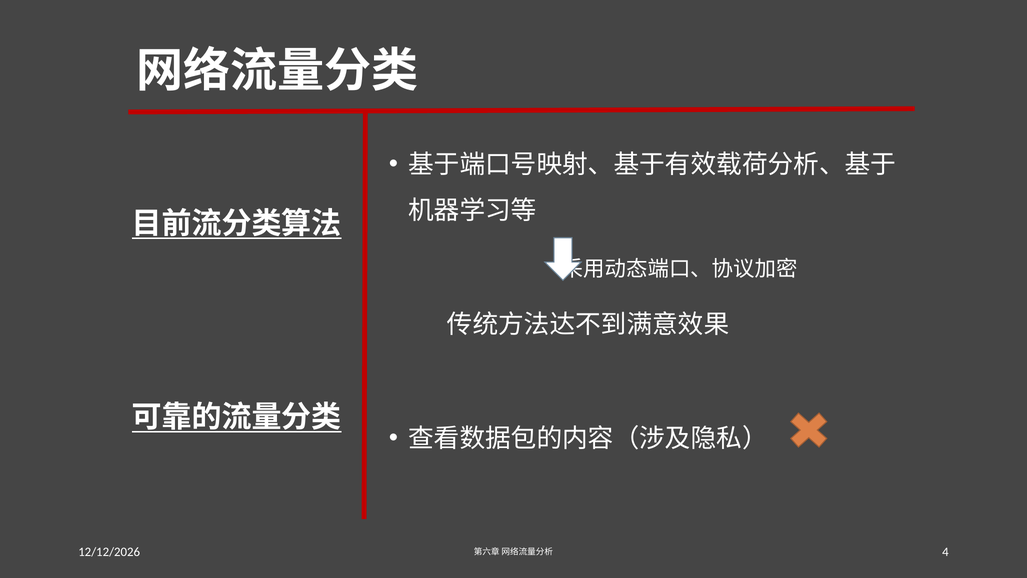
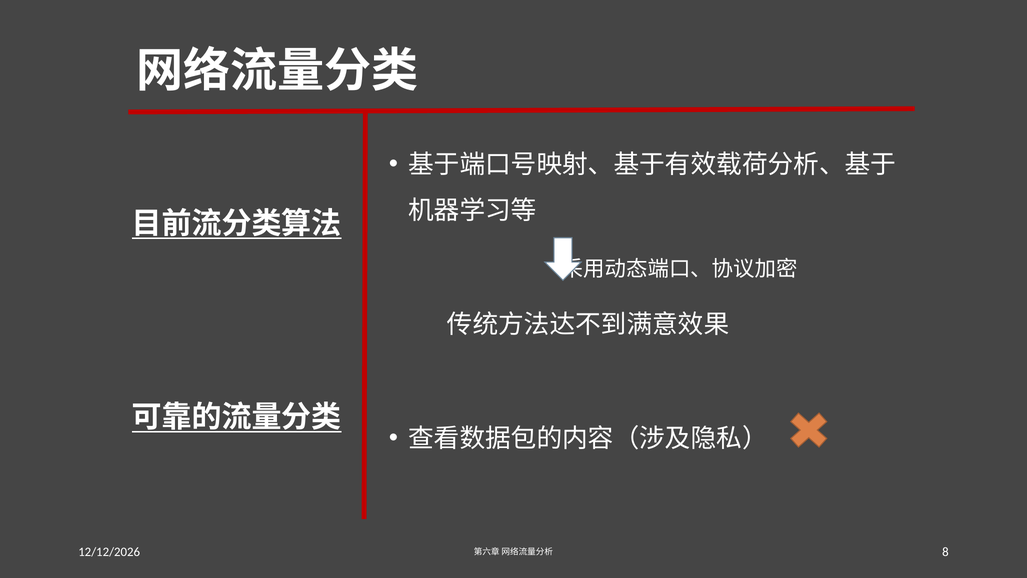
4: 4 -> 8 (945, 552)
